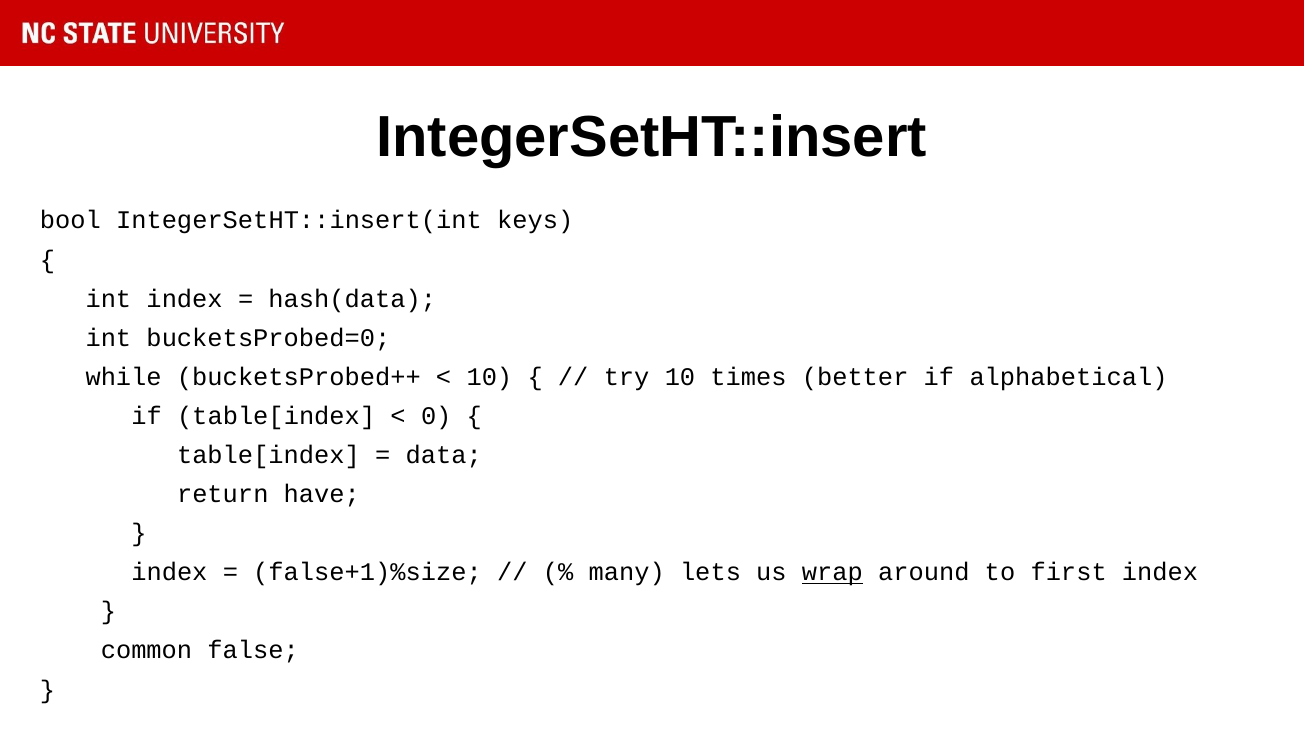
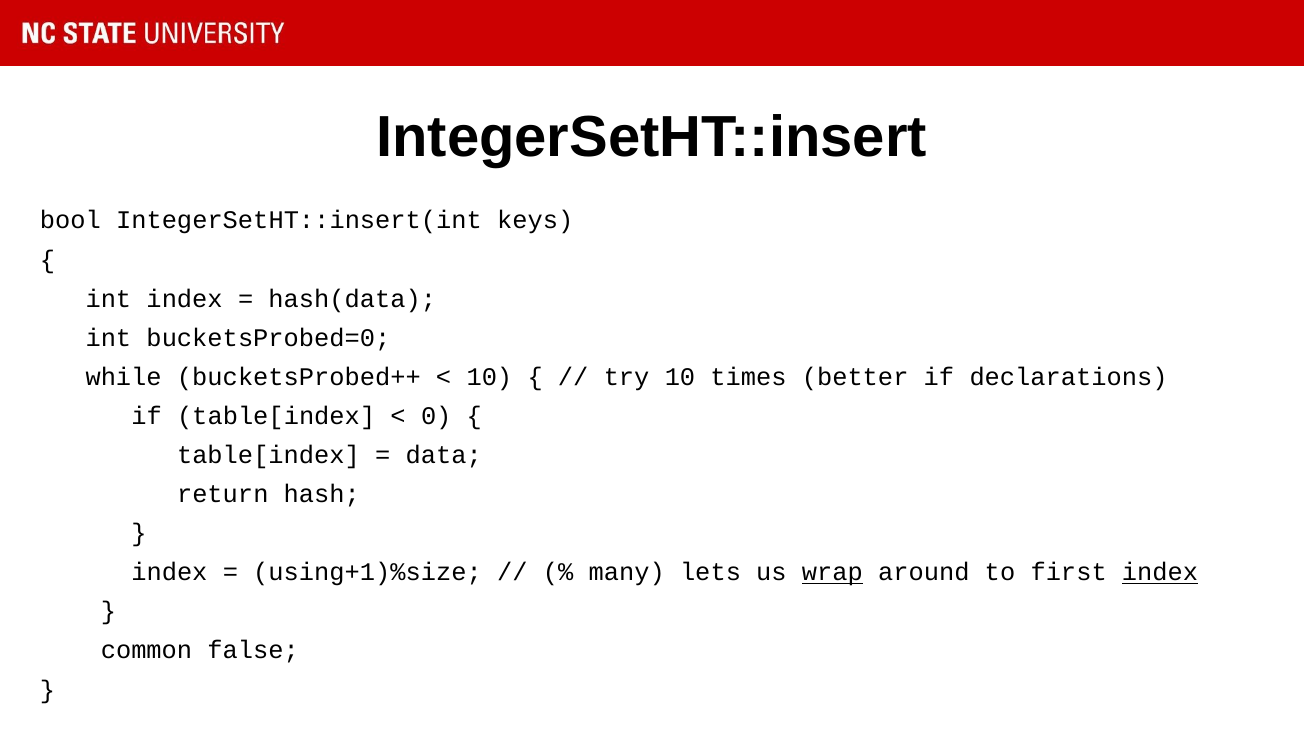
alphabetical: alphabetical -> declarations (1069, 377)
have: have -> hash (322, 495)
false+1)%size: false+1)%size -> using+1)%size (368, 573)
index underline: none -> present (1160, 573)
